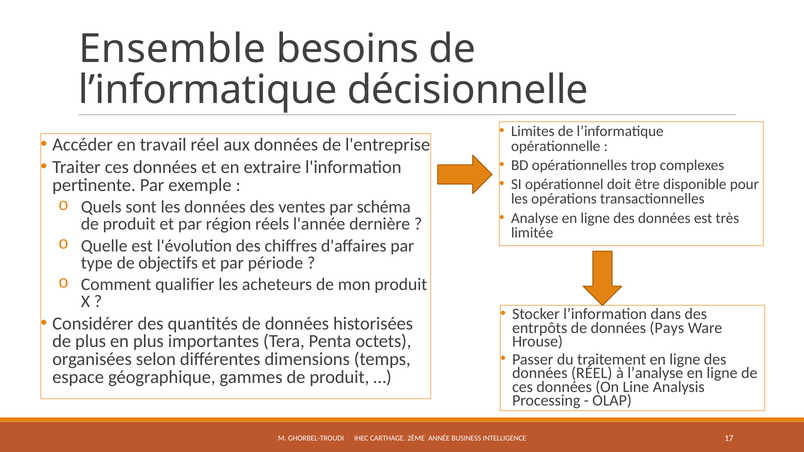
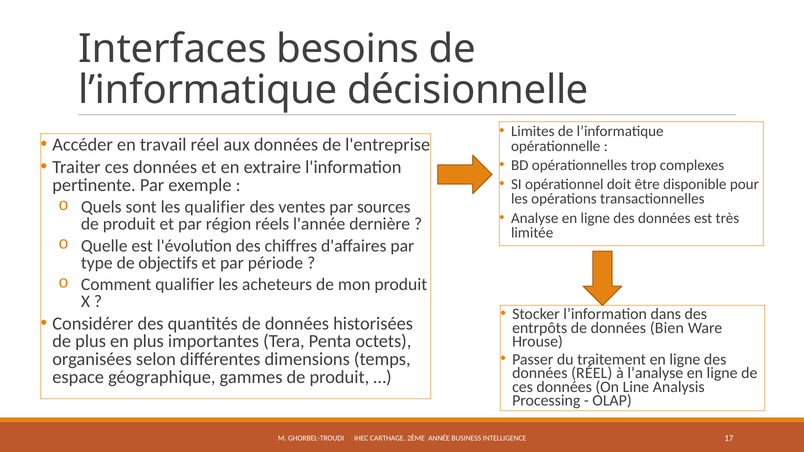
Ensemble: Ensemble -> Interfaces (173, 49)
les données: données -> qualifier (215, 207)
schéma: schéma -> sources (384, 207)
Pays: Pays -> Bien (667, 328)
